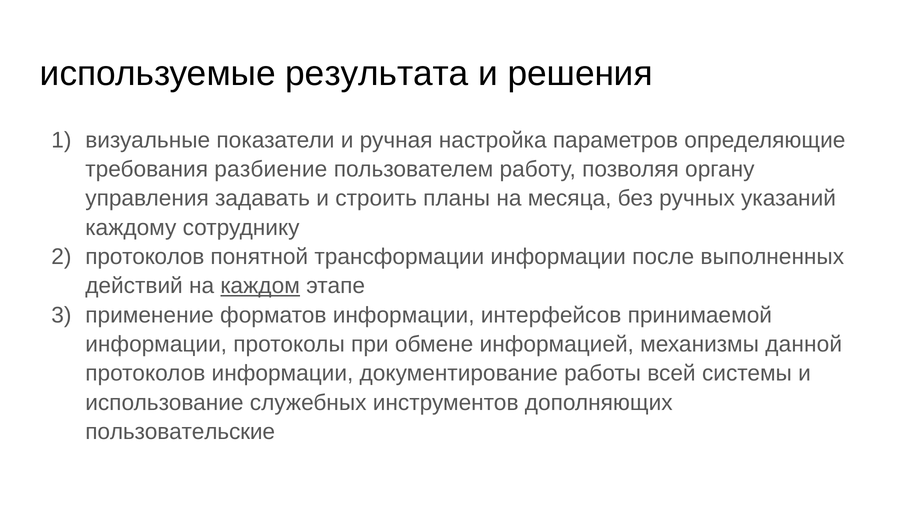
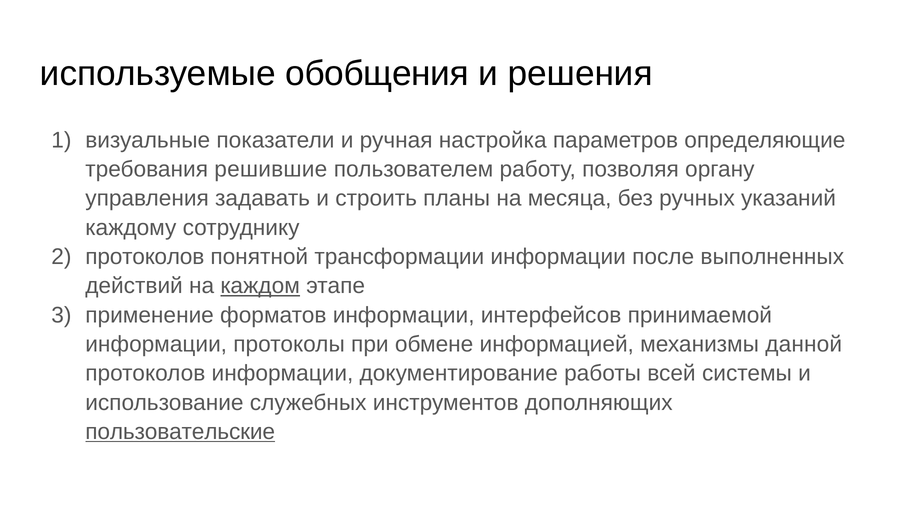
результата: результата -> обобщения (377, 73)
разбиение: разбиение -> решившие (271, 169)
пользовательские underline: none -> present (180, 432)
